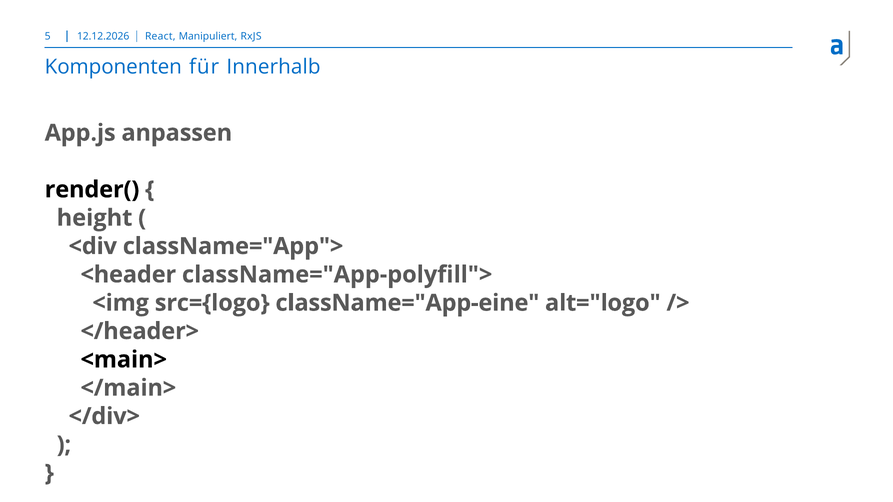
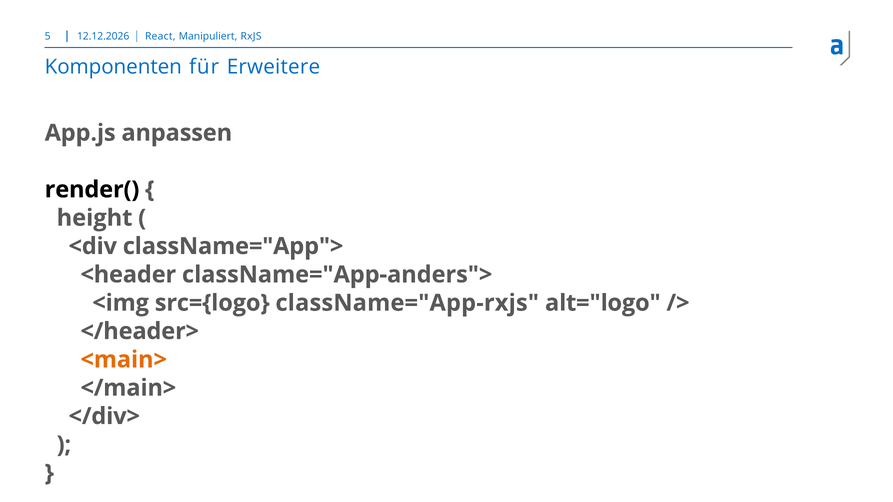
Innerhalb: Innerhalb -> Erweitere (273, 67)
className="App-polyfill">: className="App-polyfill"> -> className="App-anders"> (337, 275)
className="App-eine: className="App-eine -> className="App-rxjs (407, 303)
<main> colour: black -> orange (124, 360)
